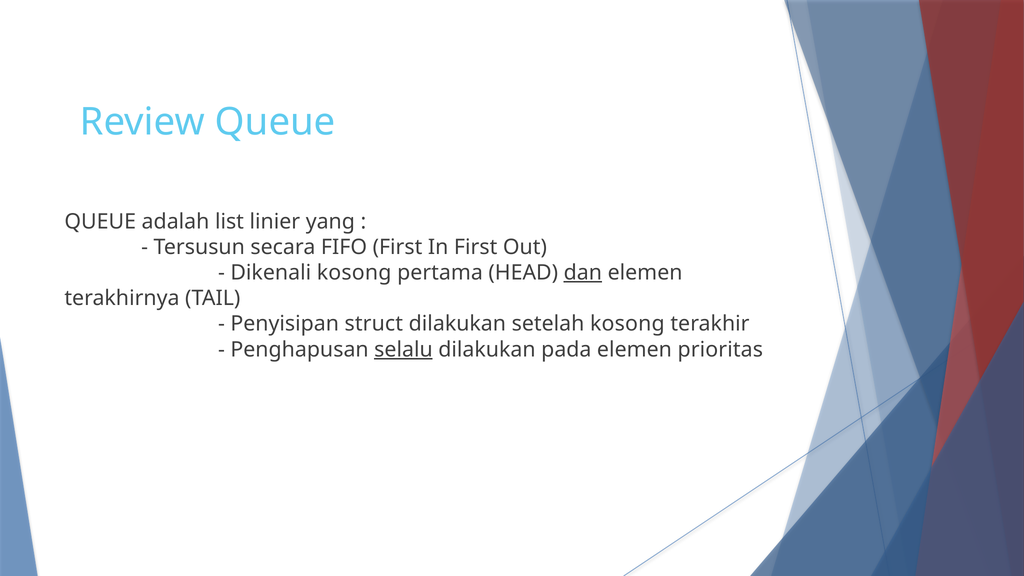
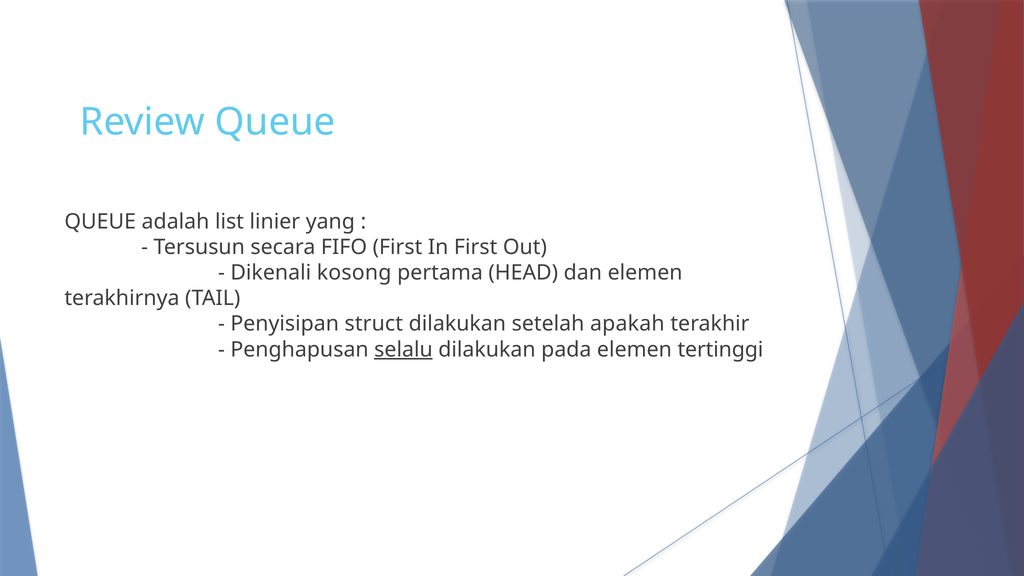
dan underline: present -> none (583, 273)
setelah kosong: kosong -> apakah (627, 324)
prioritas: prioritas -> tertinggi (720, 350)
